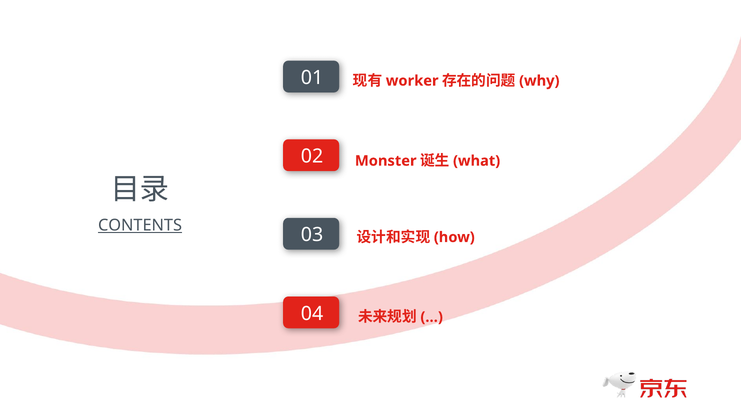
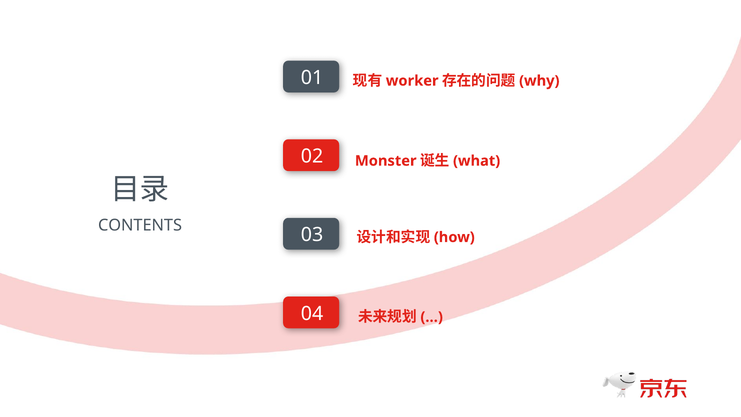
CONTENTS underline: present -> none (140, 225)
